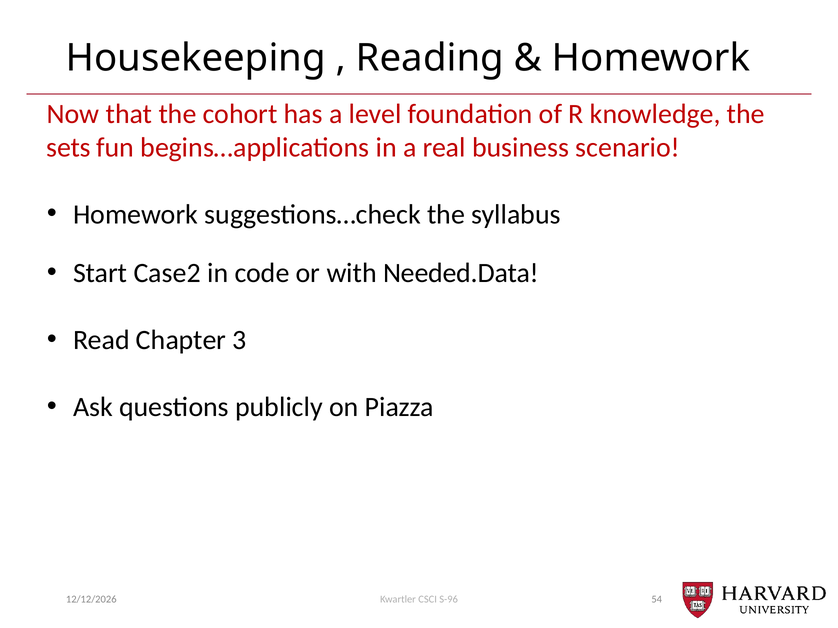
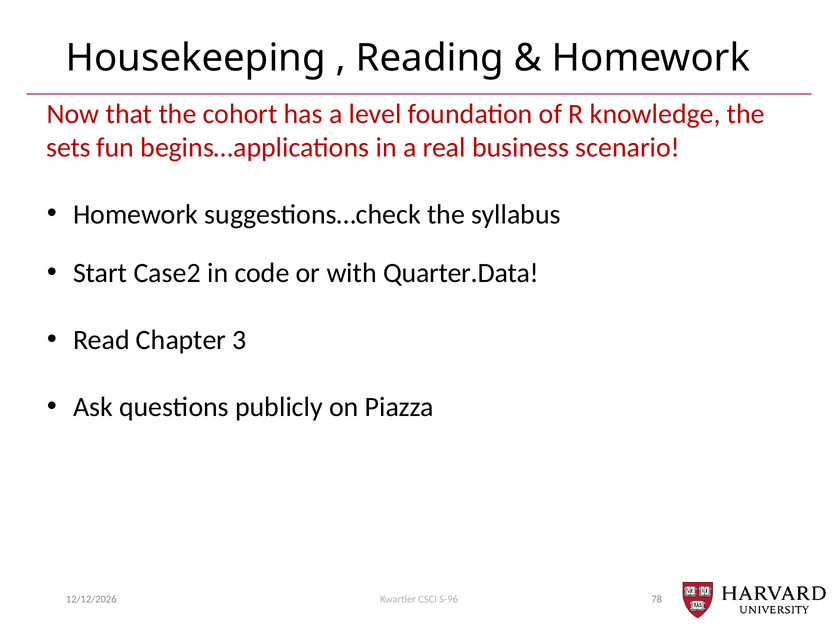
Needed.Data: Needed.Data -> Quarter.Data (461, 273)
54: 54 -> 78 (657, 600)
